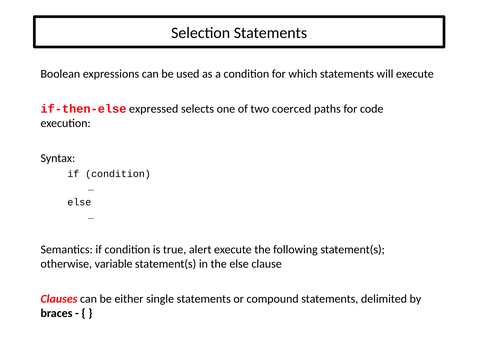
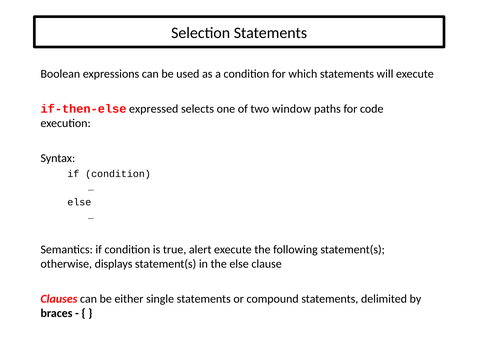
coerced: coerced -> window (292, 109)
variable: variable -> displays (114, 264)
